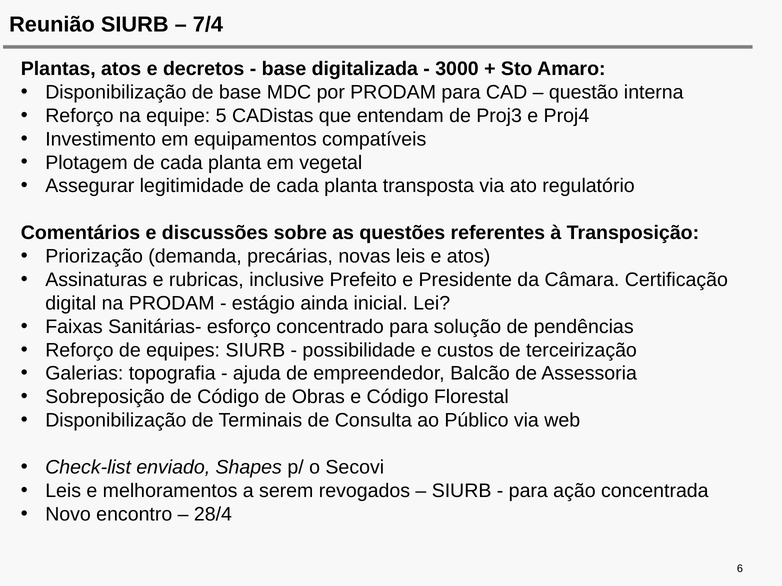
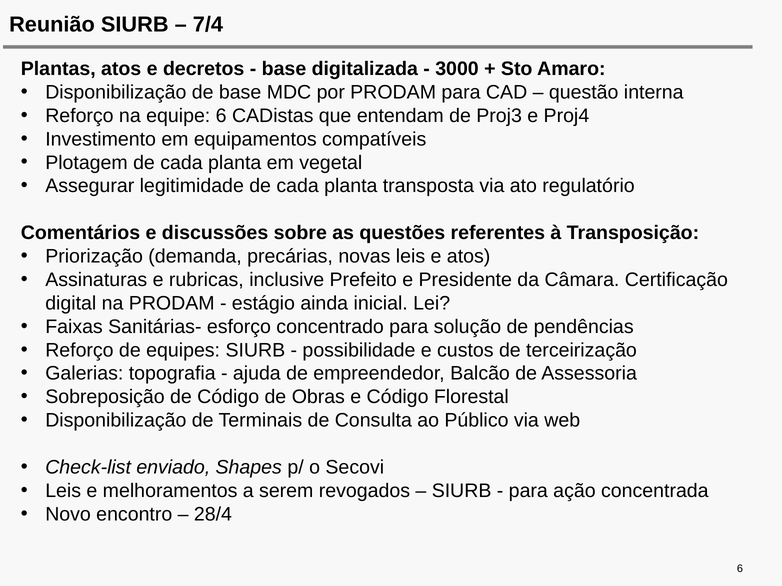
equipe 5: 5 -> 6 (221, 116)
